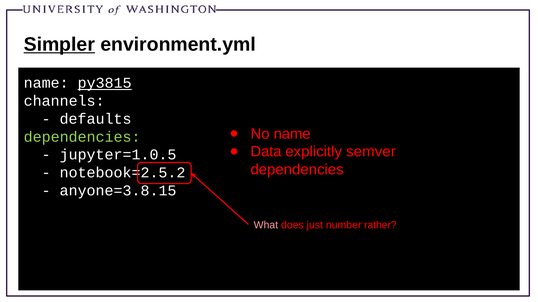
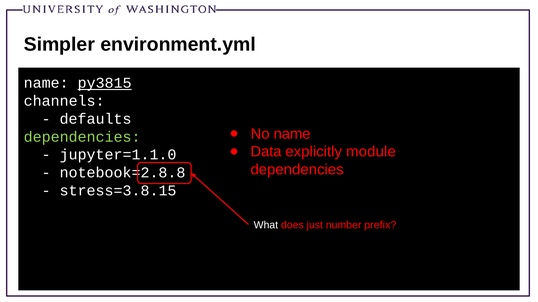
Simpler underline: present -> none (59, 45)
semver: semver -> module (371, 152)
jupyter=1.0.5: jupyter=1.0.5 -> jupyter=1.1.0 (118, 155)
notebook=2.5.2: notebook=2.5.2 -> notebook=2.8.8 (123, 173)
anyone=3.8.15: anyone=3.8.15 -> stress=3.8.15 (118, 191)
What colour: pink -> white (266, 226)
rather: rather -> prefix (380, 226)
